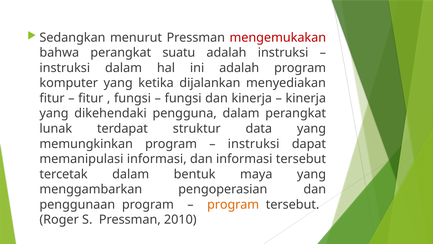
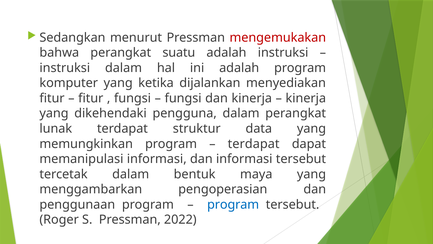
instruksi: instruksi -> terdapat (254, 144)
program colour: orange -> blue (233, 204)
2010: 2010 -> 2022 (180, 219)
